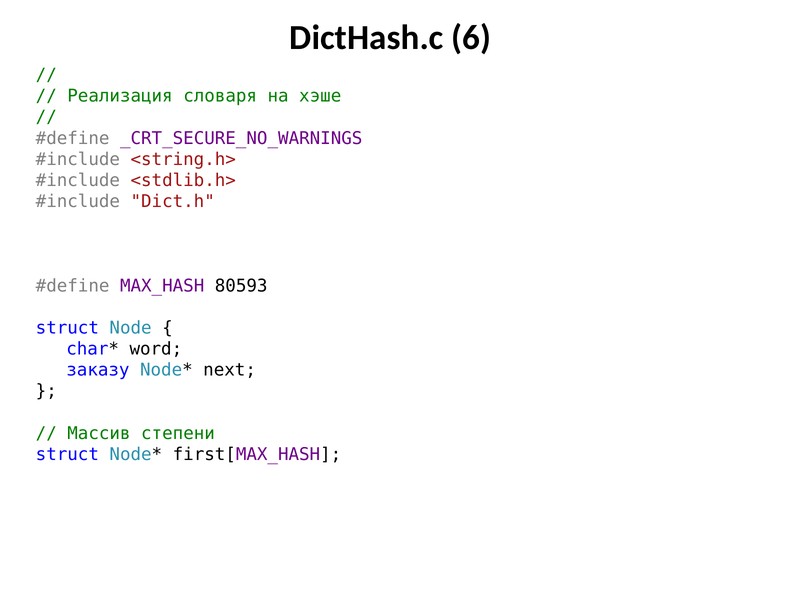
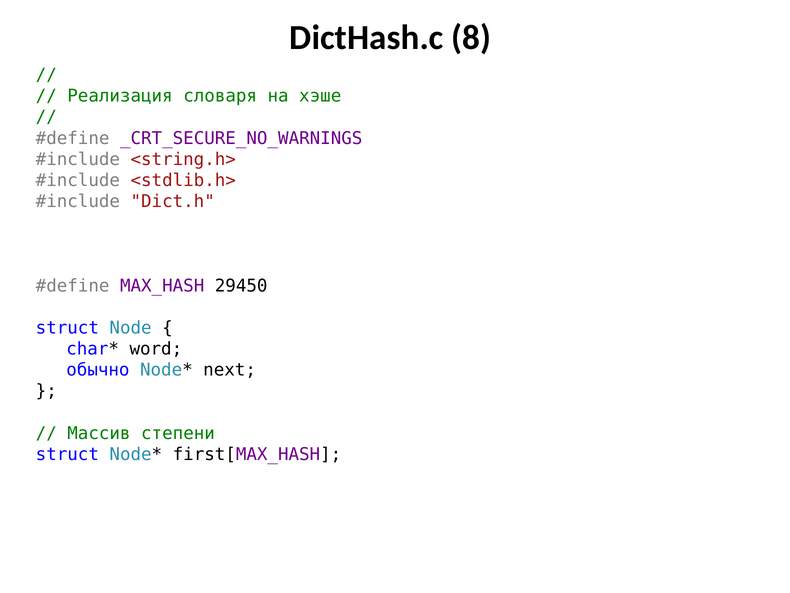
6: 6 -> 8 (471, 37)
80593: 80593 -> 29450 (241, 286)
заказу: заказу -> обычно (98, 370)
